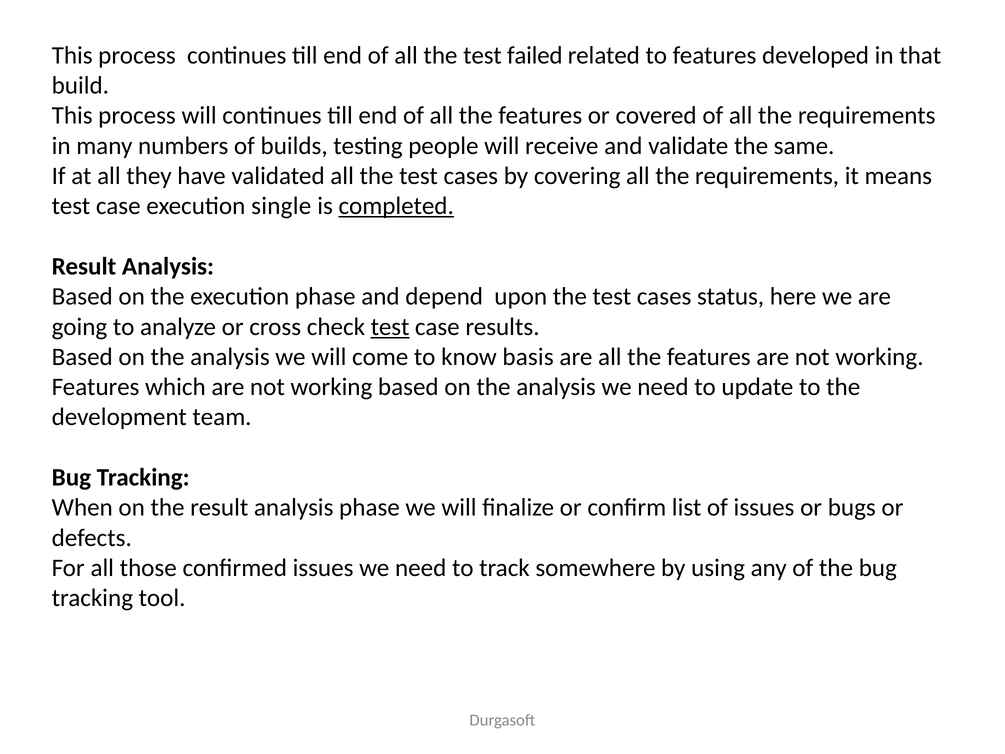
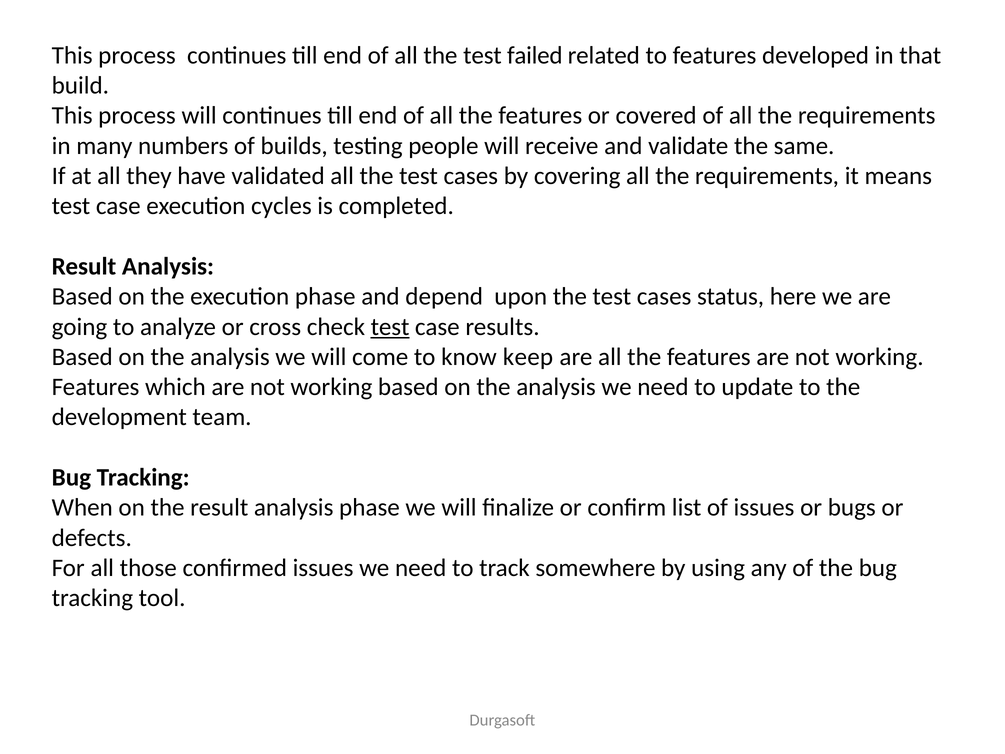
single: single -> cycles (281, 206)
completed underline: present -> none (396, 206)
basis: basis -> keep (528, 357)
